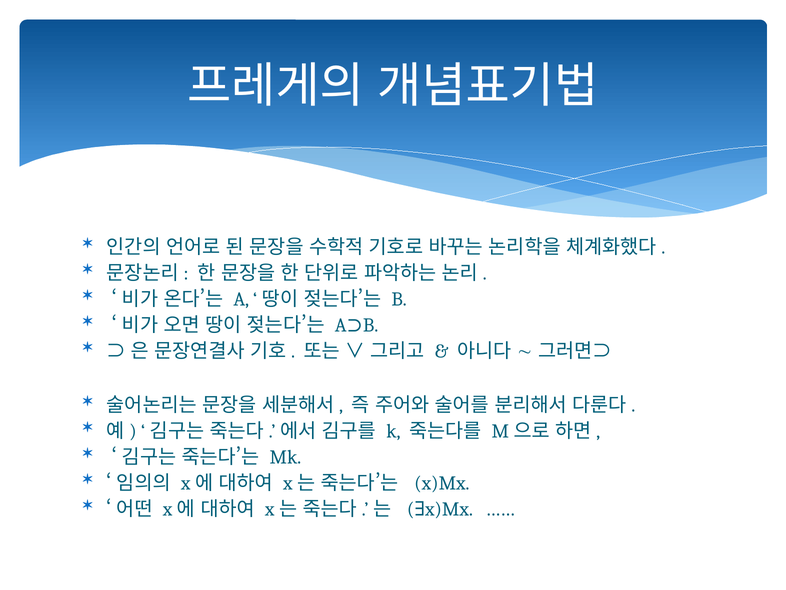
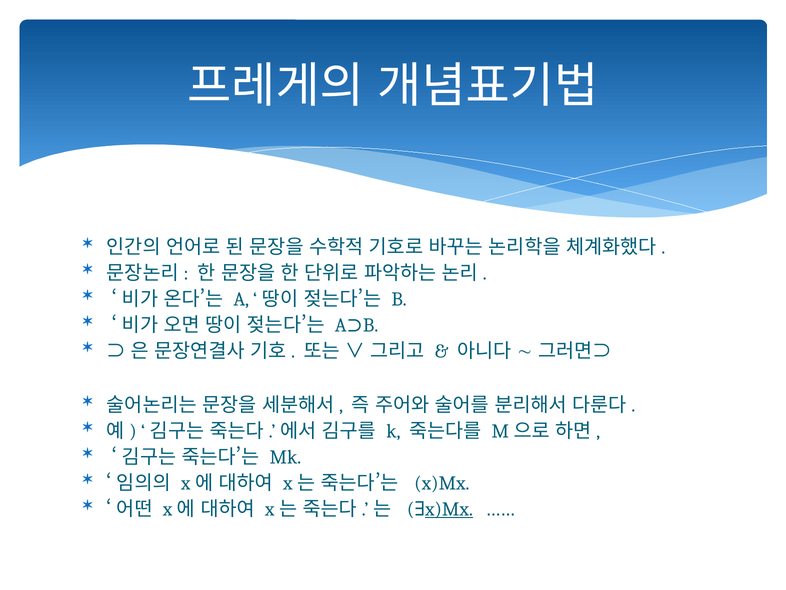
x)Mx underline: none -> present (449, 509)
